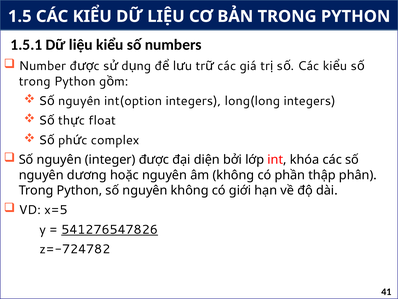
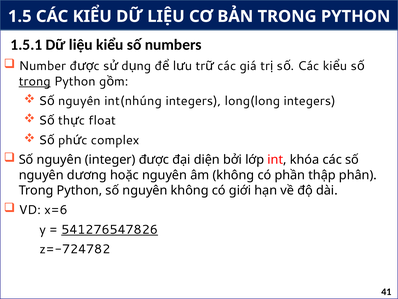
trong underline: none -> present (35, 81)
int(option: int(option -> int(nhúng (133, 101)
x=5: x=5 -> x=6 (56, 210)
